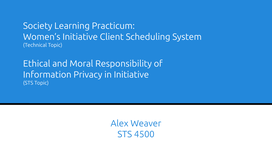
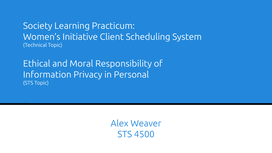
in Initiative: Initiative -> Personal (131, 75)
